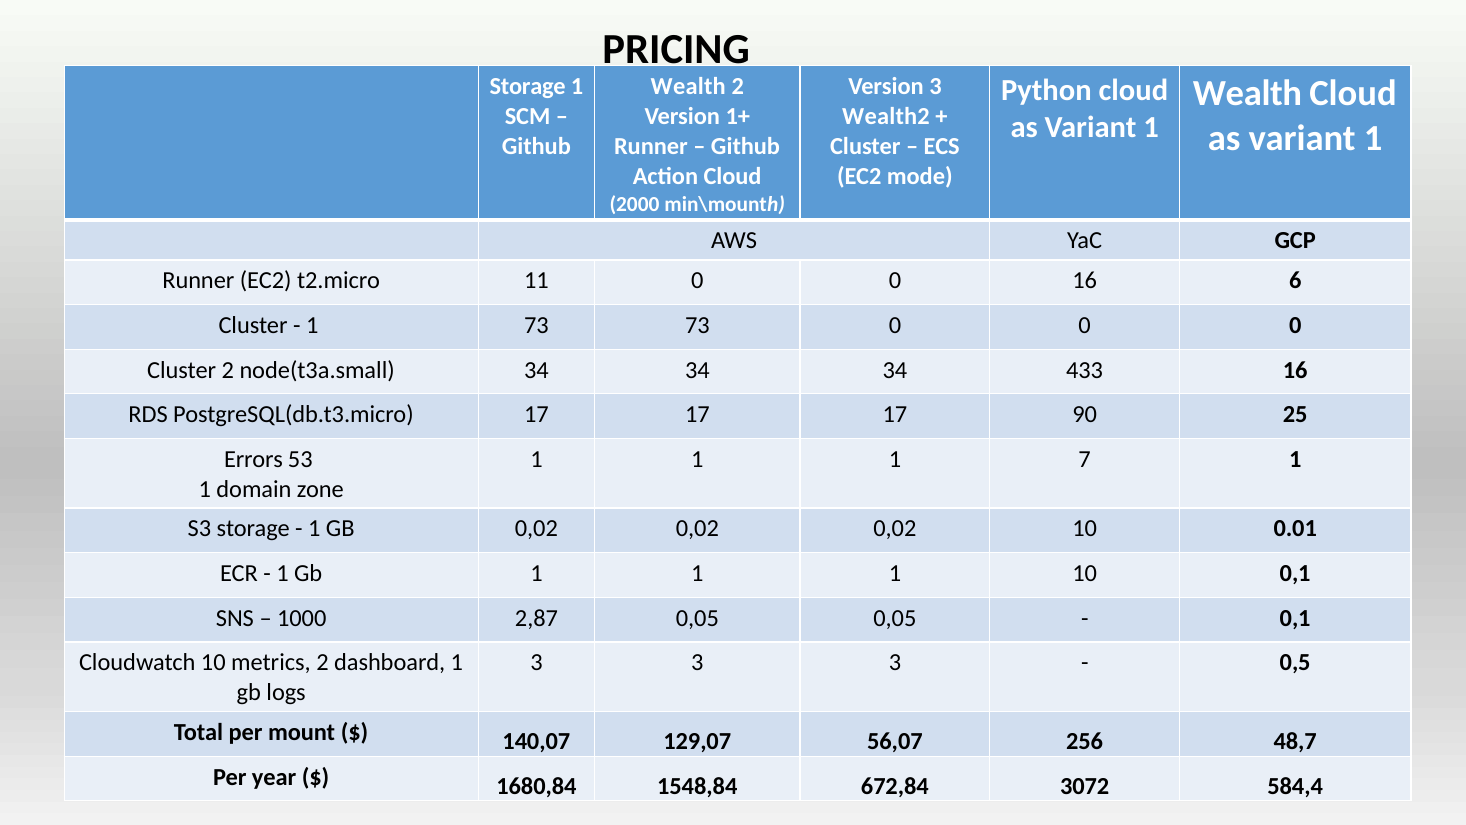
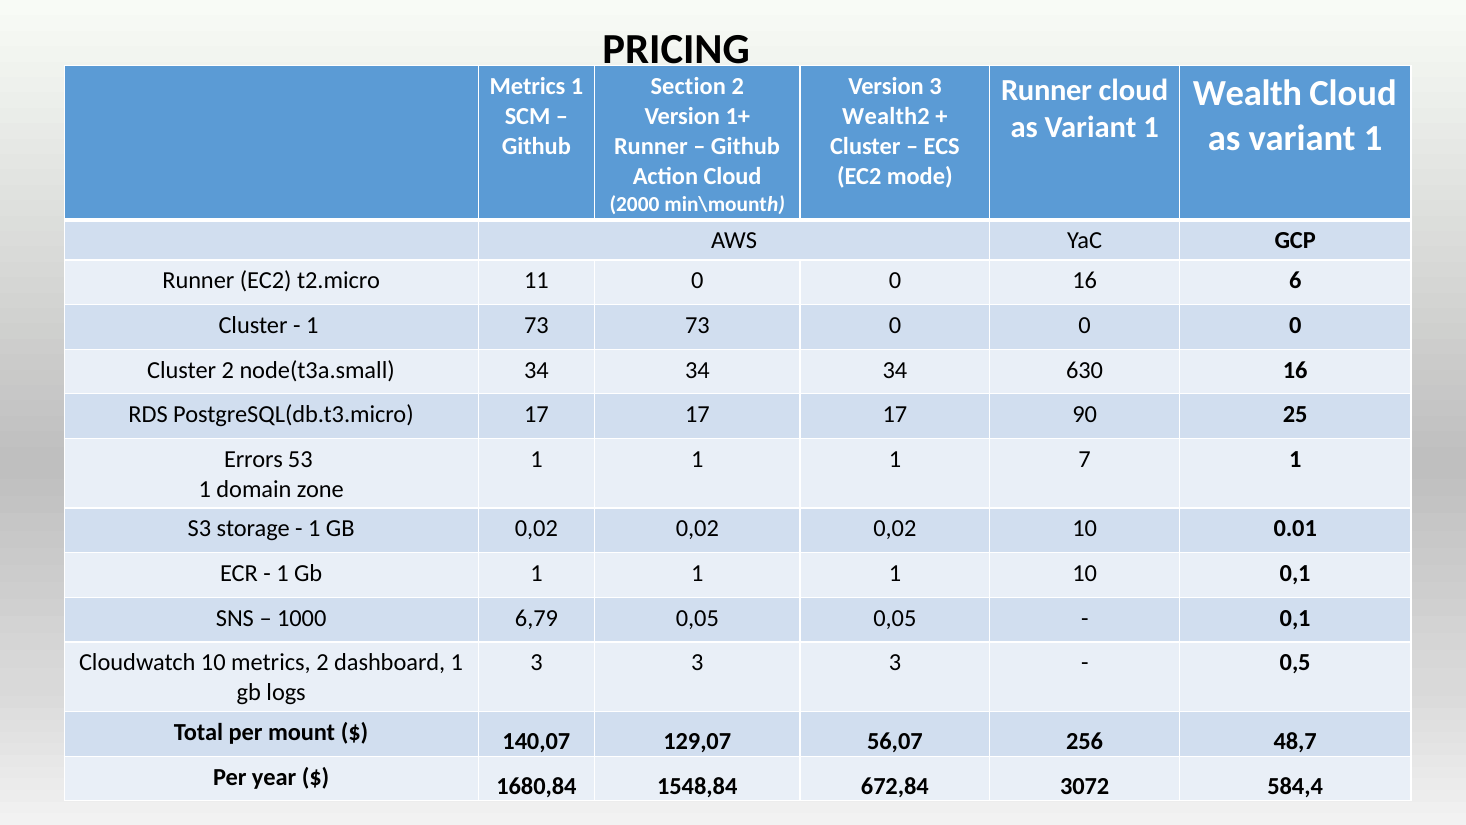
Storage: Storage -> Metrics (528, 86)
Wealth: Wealth -> Section (688, 86)
Python: Python -> Runner (1047, 90)
433: 433 -> 630 (1085, 370)
2,87: 2,87 -> 6,79 (536, 618)
